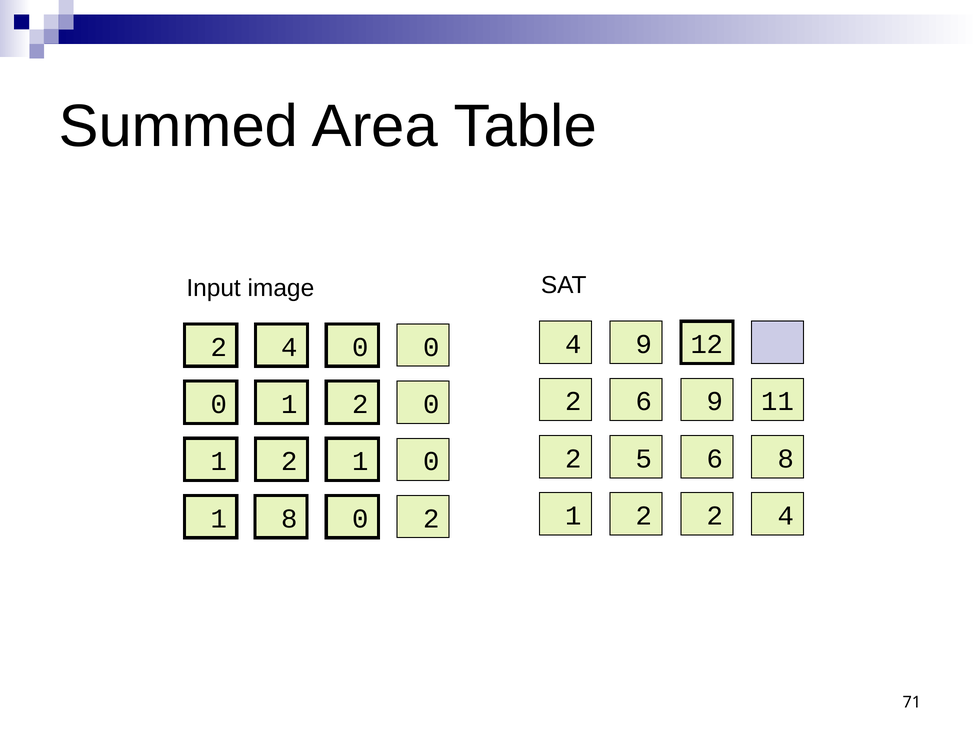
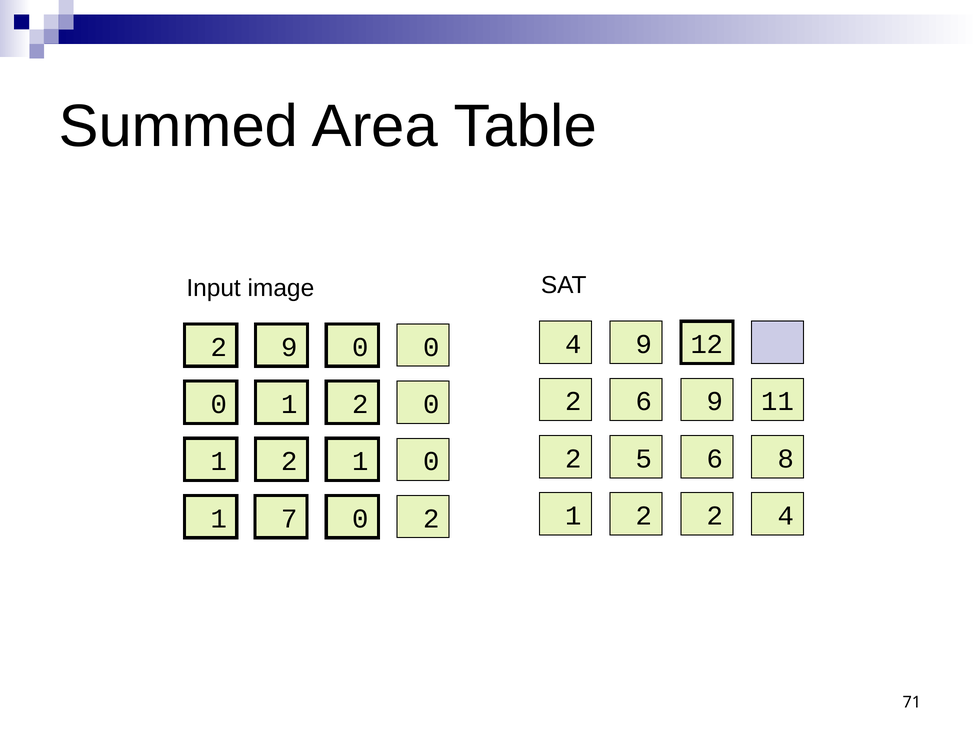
4: 4 -> 9 (290, 347)
1 8: 8 -> 7 (289, 519)
